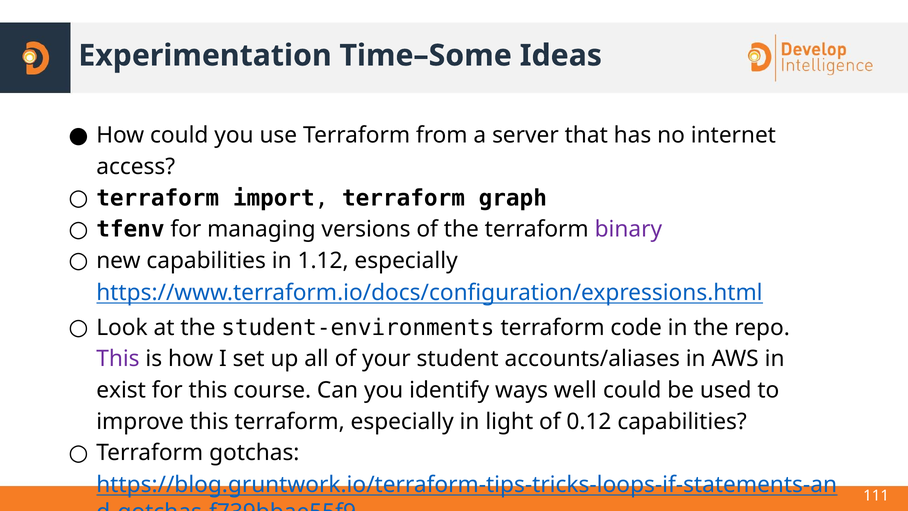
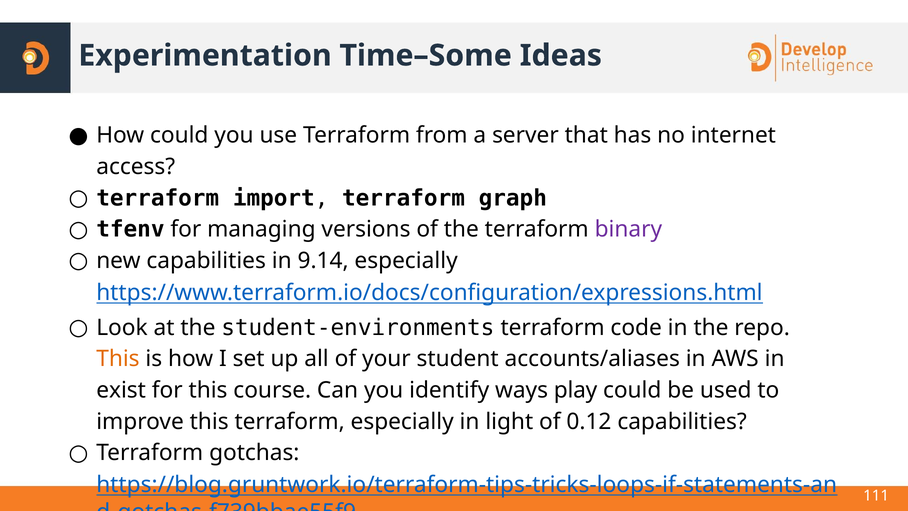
1.12: 1.12 -> 9.14 (323, 261)
This colour: purple -> orange (118, 359)
well: well -> play (576, 390)
